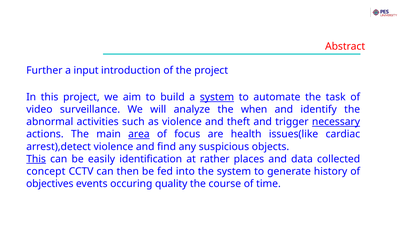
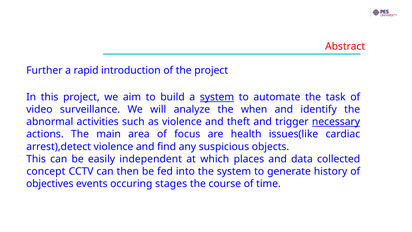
input: input -> rapid (86, 70)
area underline: present -> none (139, 134)
This underline: present -> none (36, 159)
identification: identification -> independent (151, 159)
rather: rather -> which (215, 159)
quality: quality -> stages (171, 184)
